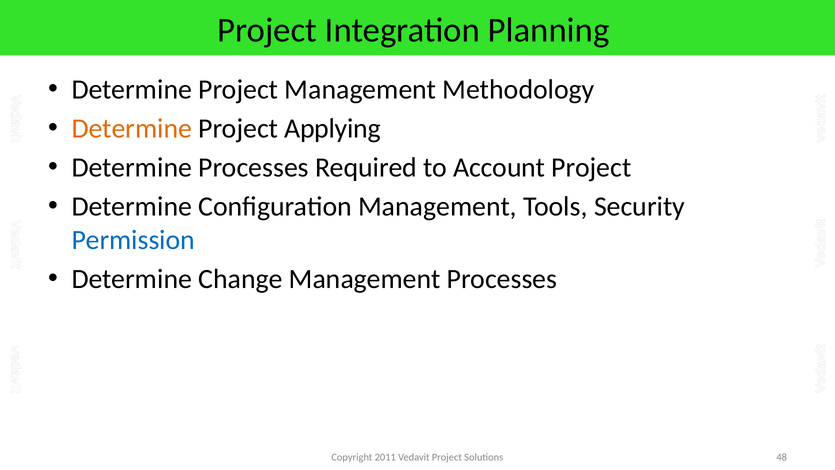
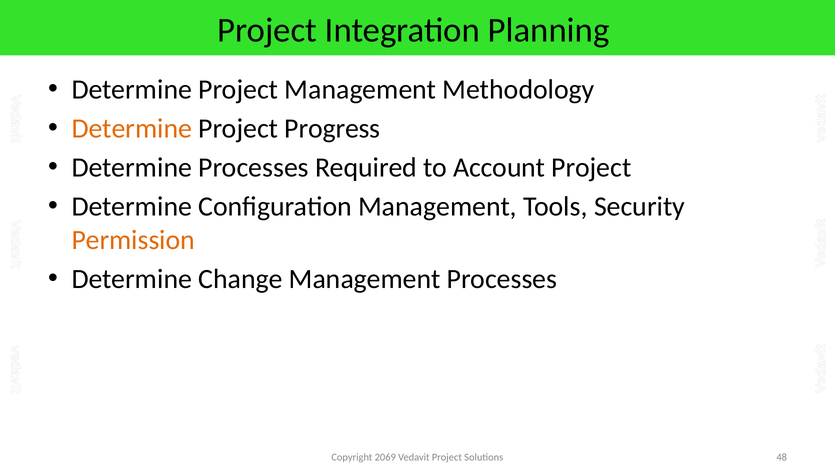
Applying: Applying -> Progress (332, 129)
Permission colour: blue -> orange (133, 240)
2011: 2011 -> 2069 (385, 457)
